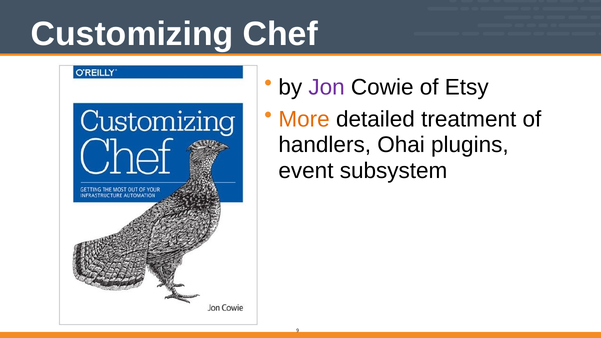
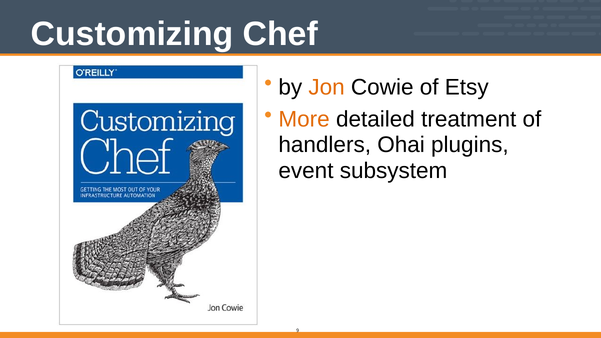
Jon colour: purple -> orange (327, 87)
